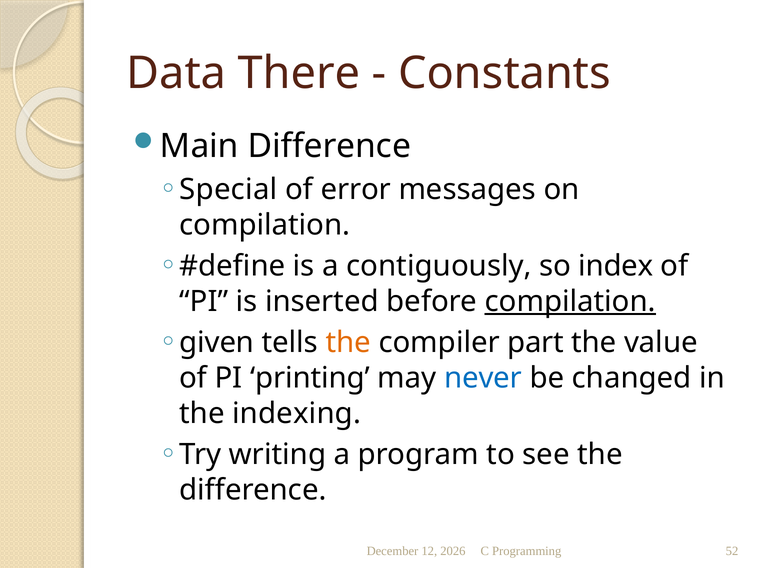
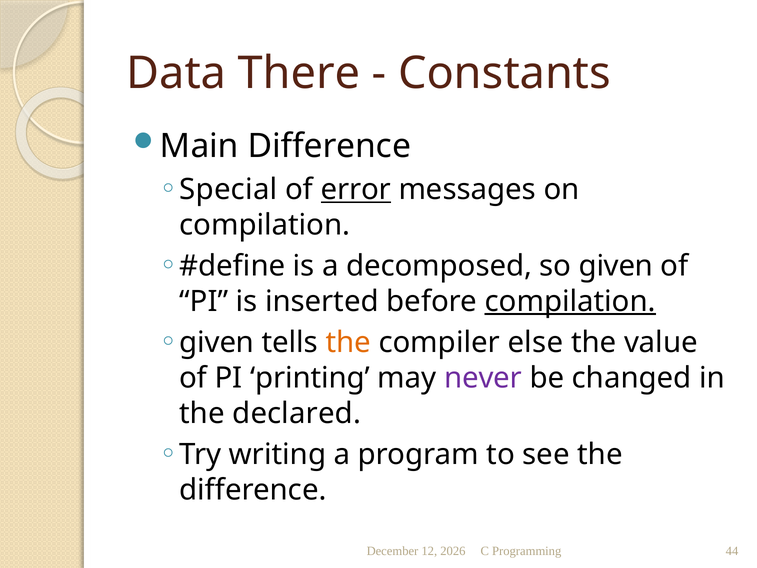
error underline: none -> present (356, 189)
contiguously: contiguously -> decomposed (439, 266)
so index: index -> given (616, 266)
part: part -> else (535, 342)
never colour: blue -> purple (483, 378)
indexing: indexing -> declared (297, 413)
52: 52 -> 44 (732, 551)
